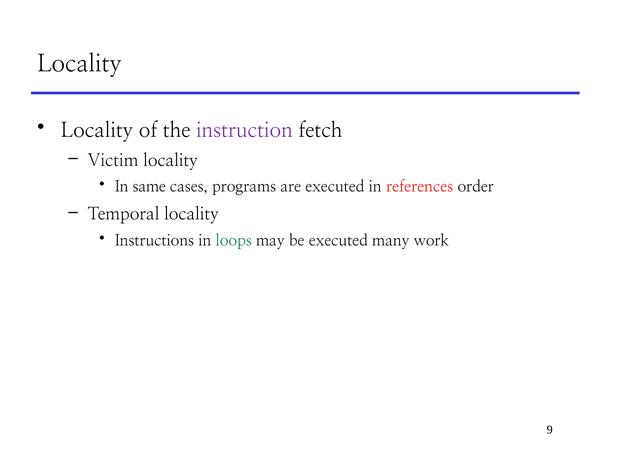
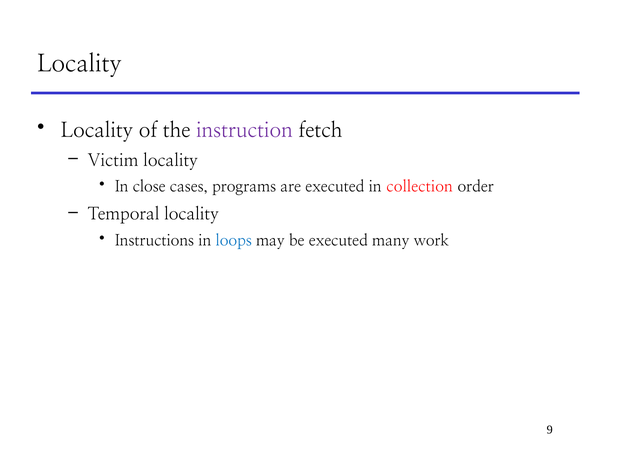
same: same -> close (149, 187)
references: references -> collection (420, 187)
loops colour: green -> blue (234, 241)
